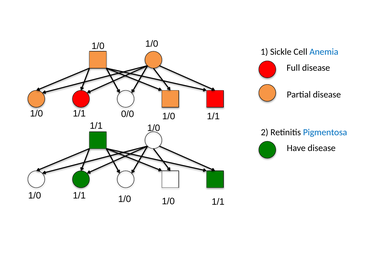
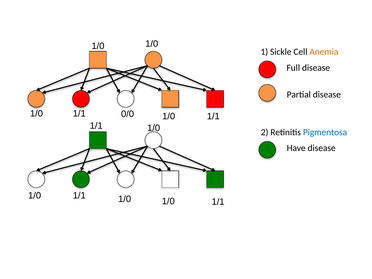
Anemia colour: blue -> orange (324, 52)
